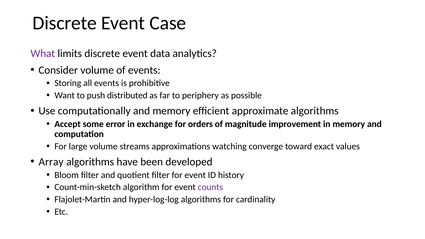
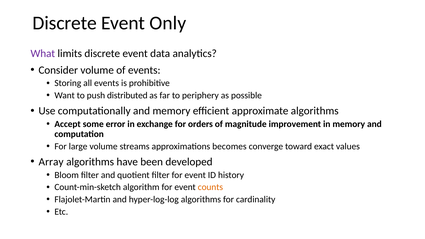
Case: Case -> Only (168, 23)
watching: watching -> becomes (229, 146)
counts colour: purple -> orange (210, 187)
